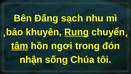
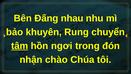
sạch: sạch -> nhau (72, 18)
Rung underline: present -> none (77, 32)
sống: sống -> chào (56, 59)
